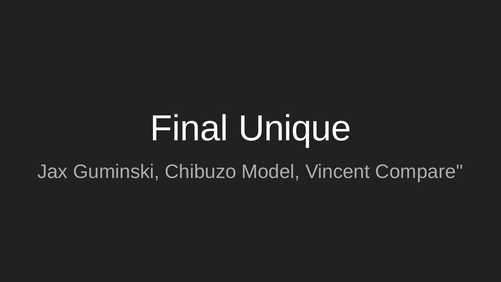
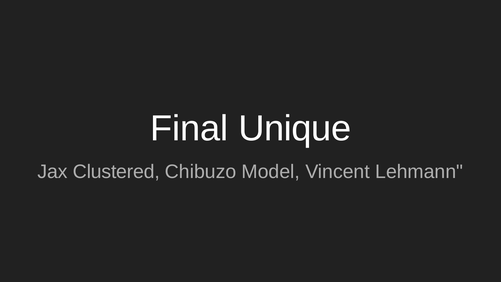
Guminski: Guminski -> Clustered (116, 171)
Compare: Compare -> Lehmann (419, 171)
